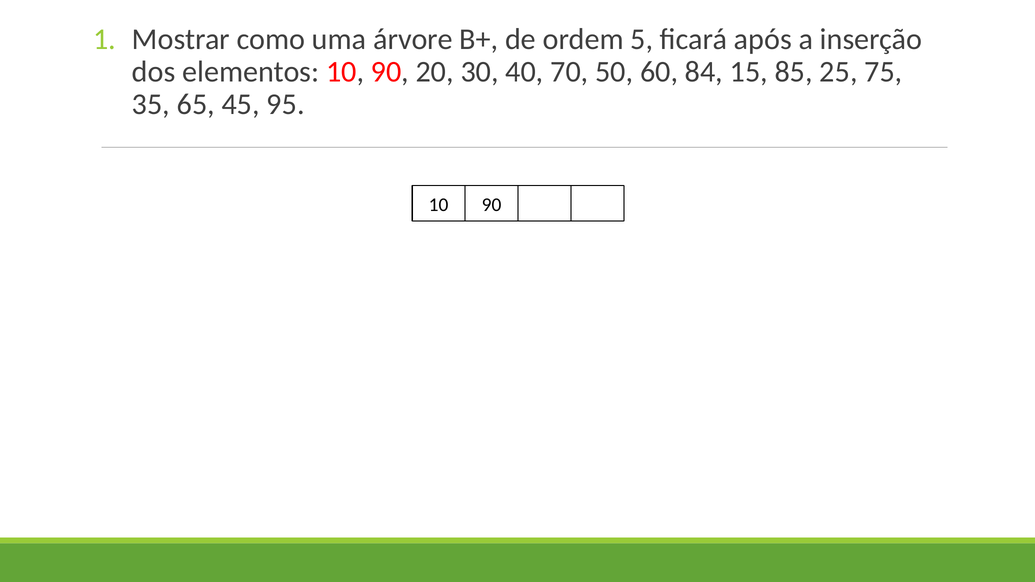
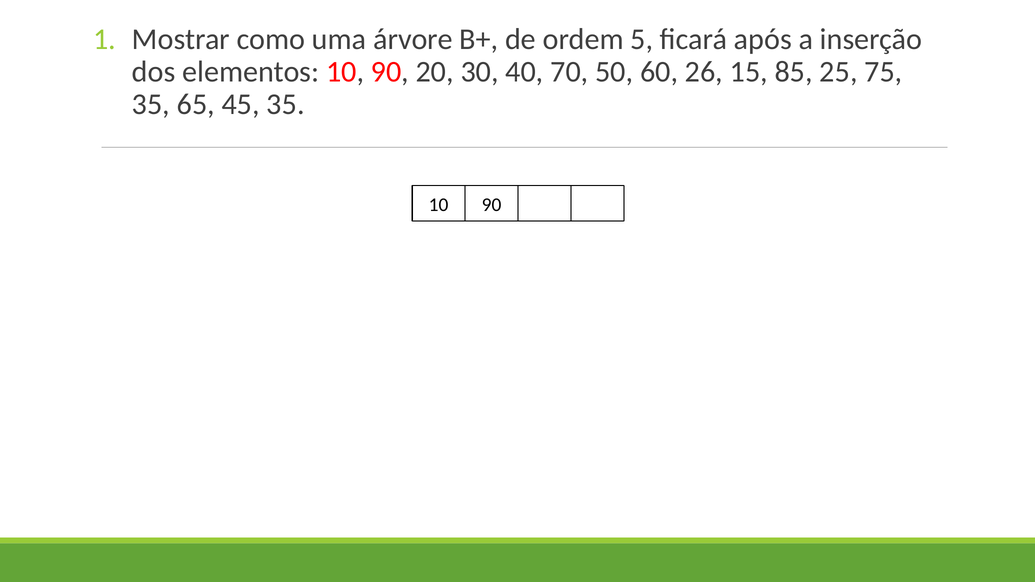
84: 84 -> 26 (704, 72)
45 95: 95 -> 35 (286, 104)
